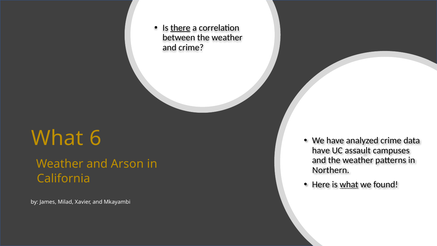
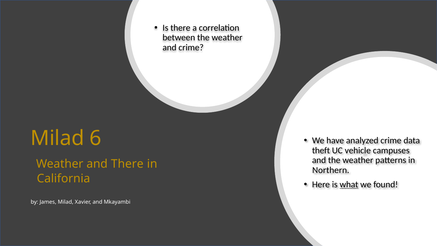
there underline: present -> none (180, 28)
What: What -> Milad (57, 138)
have: have -> theft (321, 150)
assault: assault -> vehicle (358, 150)
and Arson: Arson -> There (127, 164)
